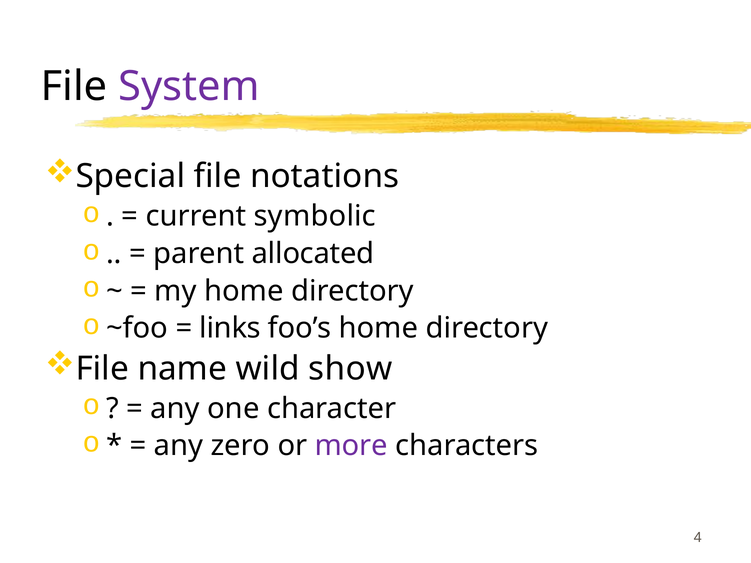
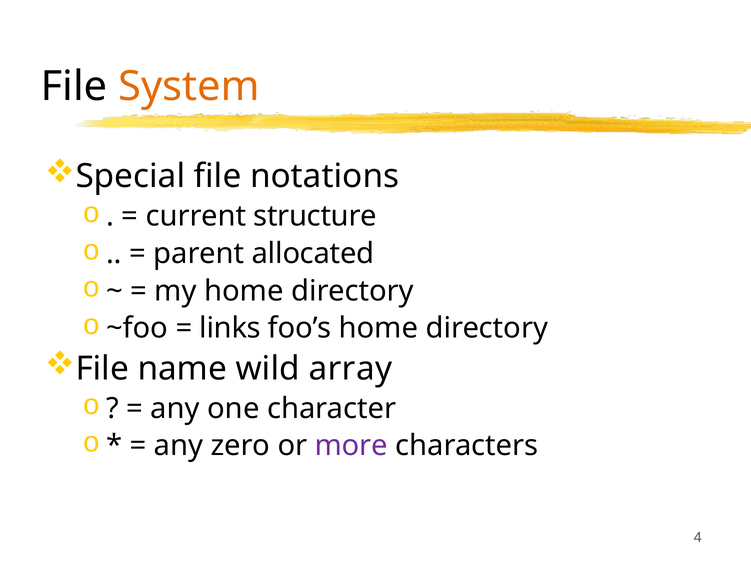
System colour: purple -> orange (189, 87)
symbolic: symbolic -> structure (315, 216)
show: show -> array (350, 369)
